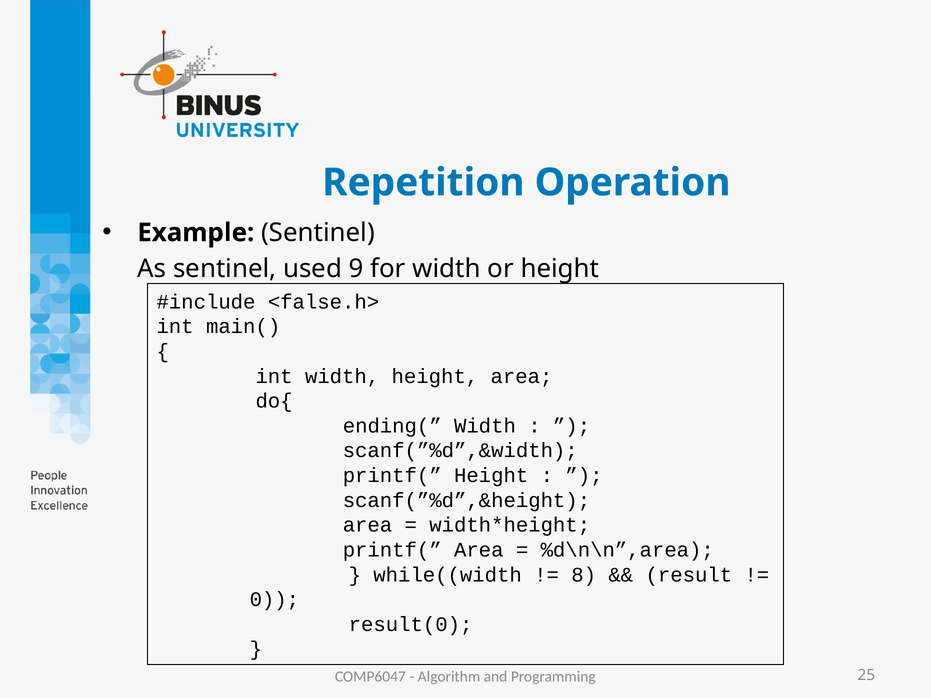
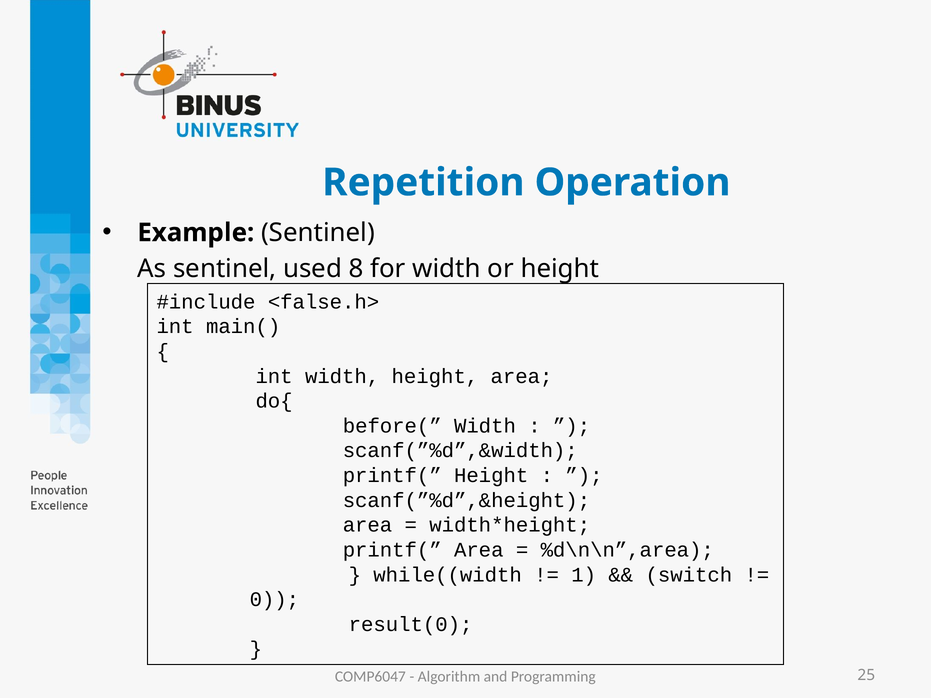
9: 9 -> 8 (356, 269)
ending(: ending( -> before( (392, 426)
8: 8 -> 1 (584, 575)
result: result -> switch (689, 575)
